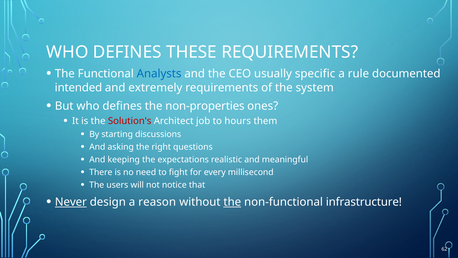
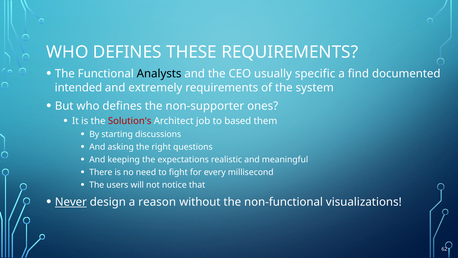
Analysts colour: blue -> black (159, 74)
rule: rule -> find (358, 74)
non-properties: non-properties -> non-supporter (205, 106)
hours: hours -> based (238, 121)
the underline: present -> none (232, 202)
infrastructure: infrastructure -> visualizations (364, 202)
